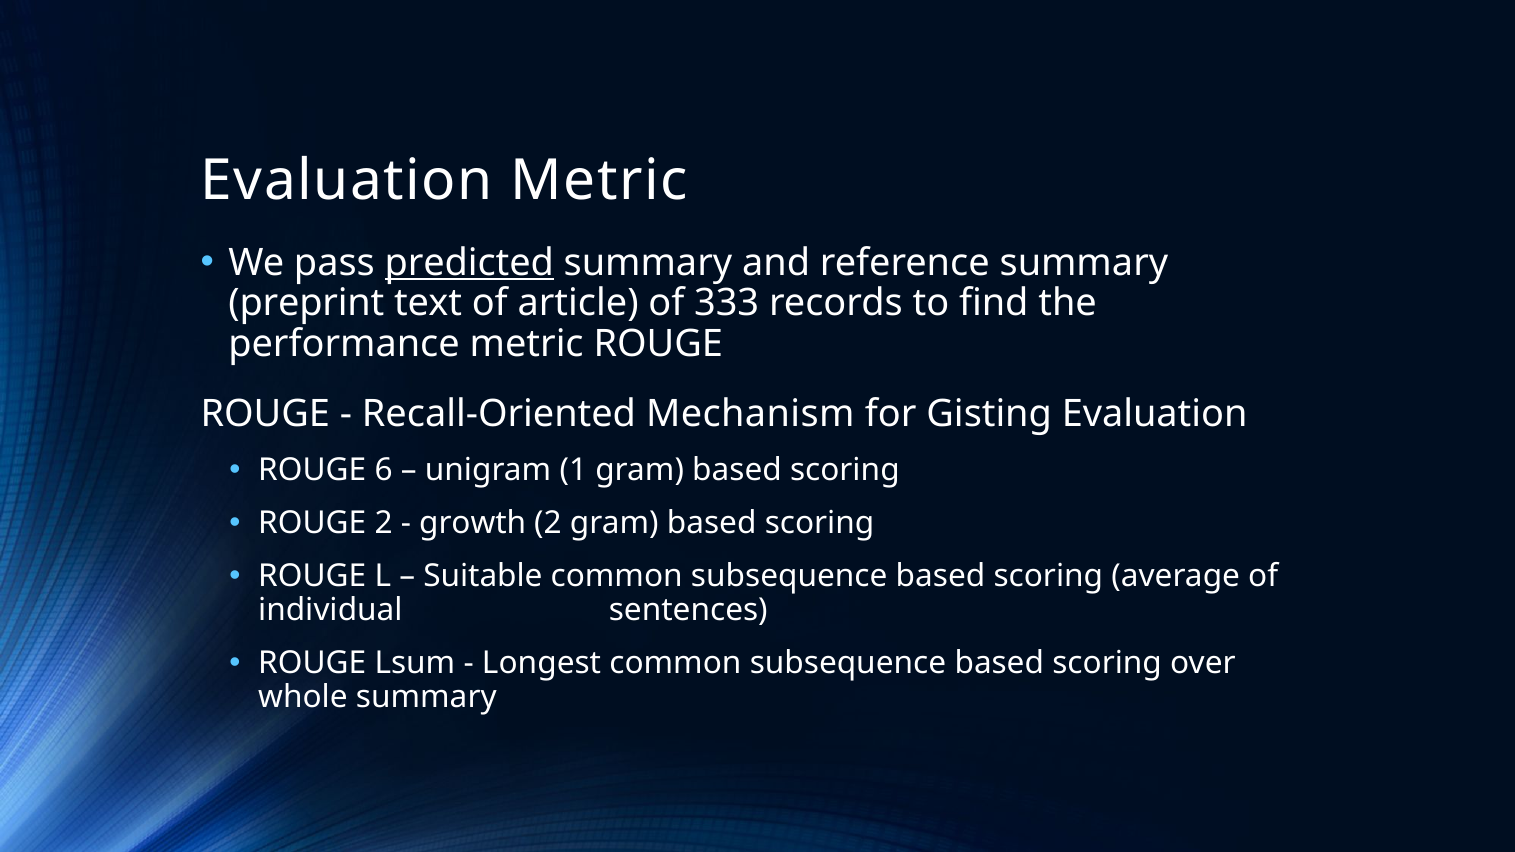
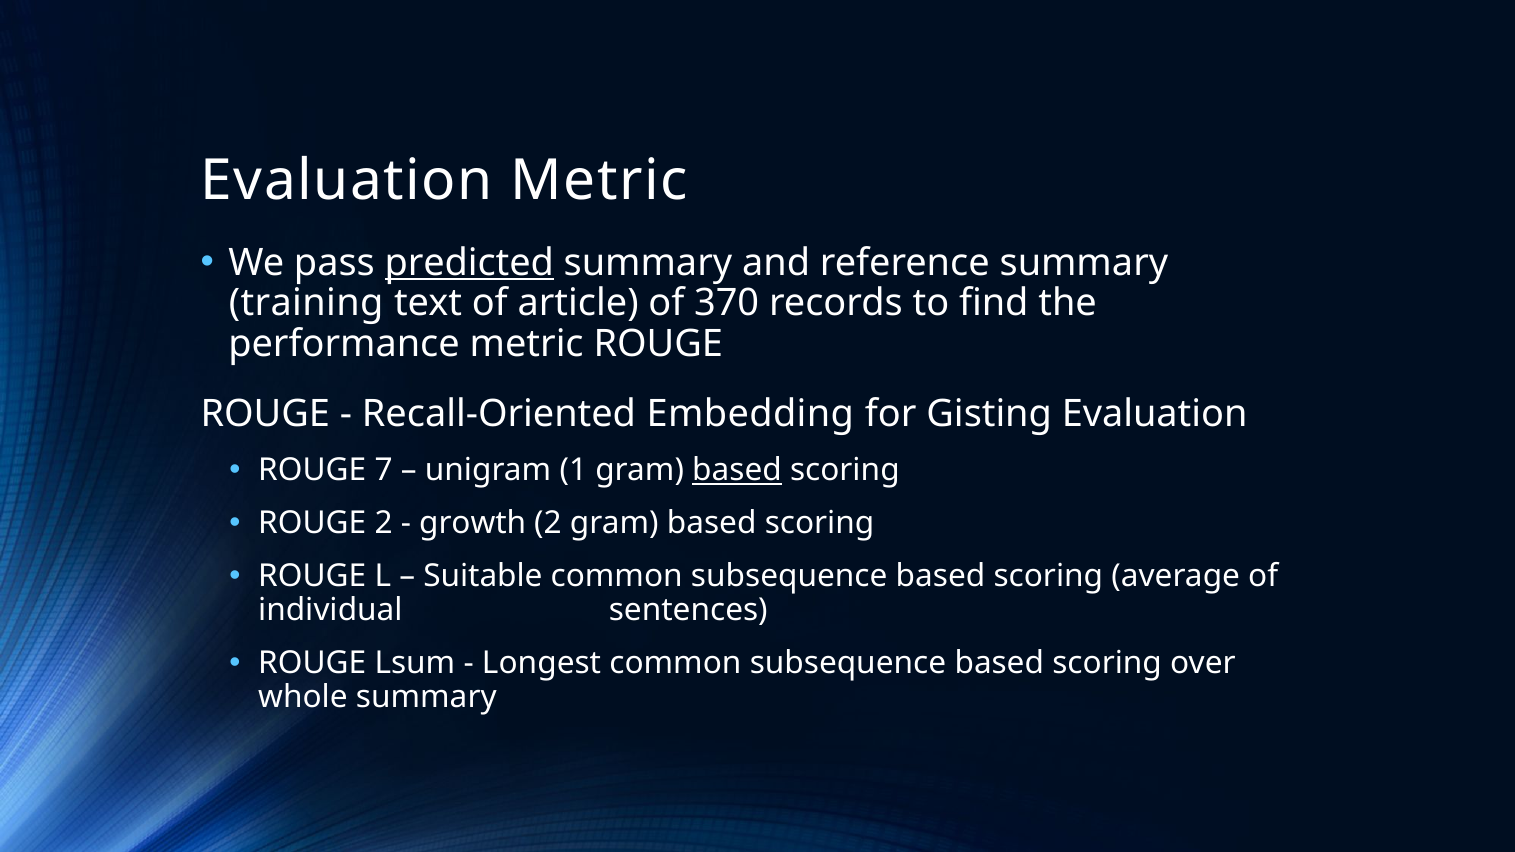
preprint: preprint -> training (306, 304)
333: 333 -> 370 (727, 304)
Mechanism: Mechanism -> Embedding (750, 414)
6: 6 -> 7 (384, 470)
based underline: none -> present (737, 470)
